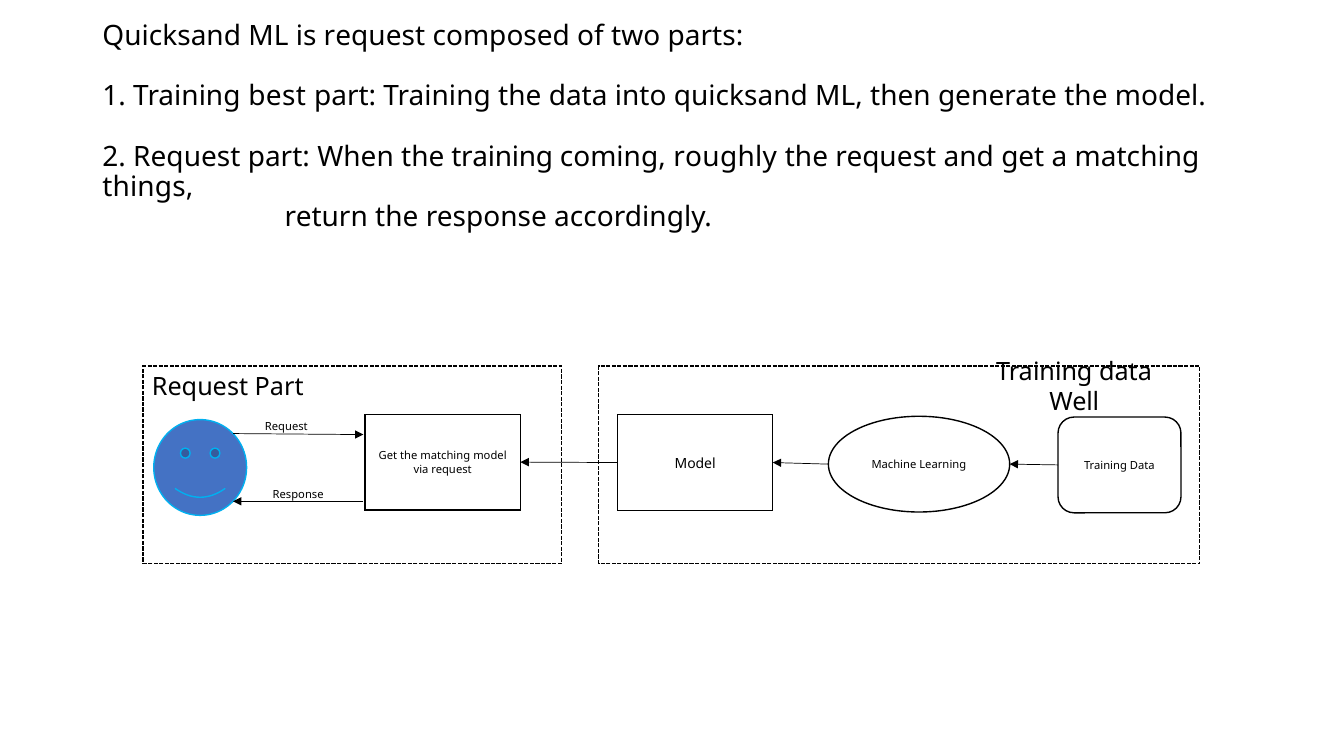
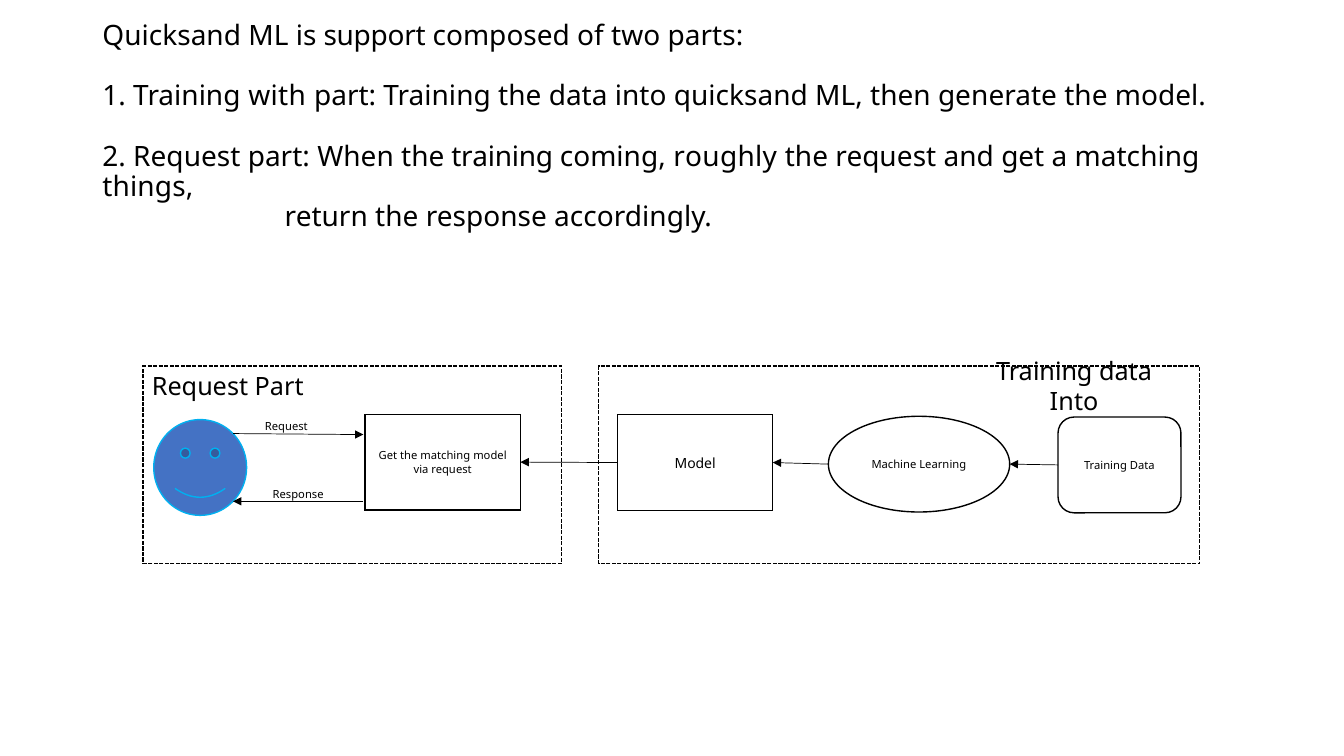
is request: request -> support (375, 36)
best: best -> with (277, 96)
Well: Well -> Into (1074, 402)
